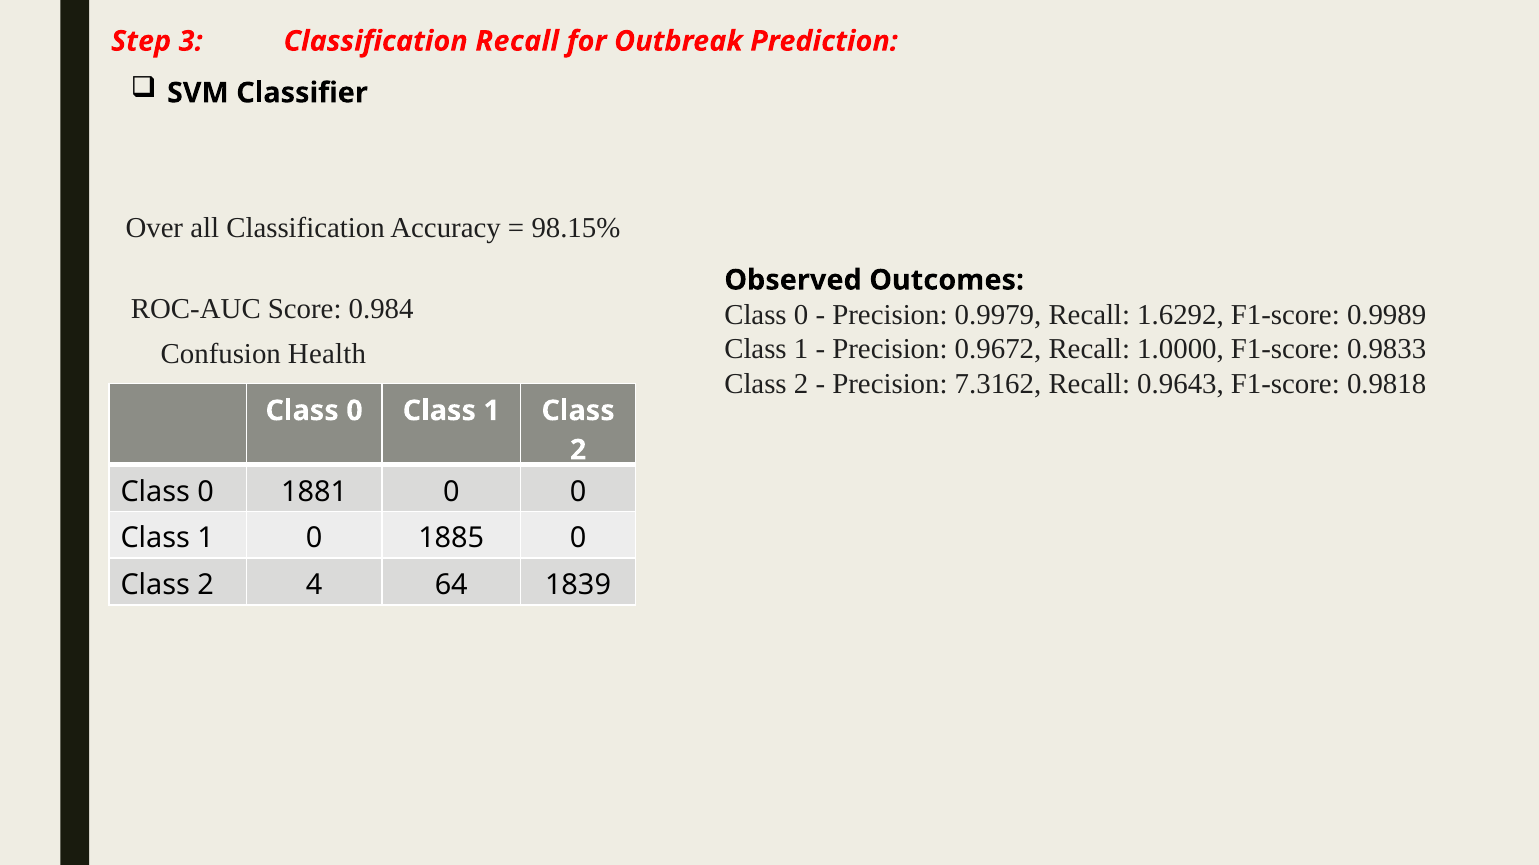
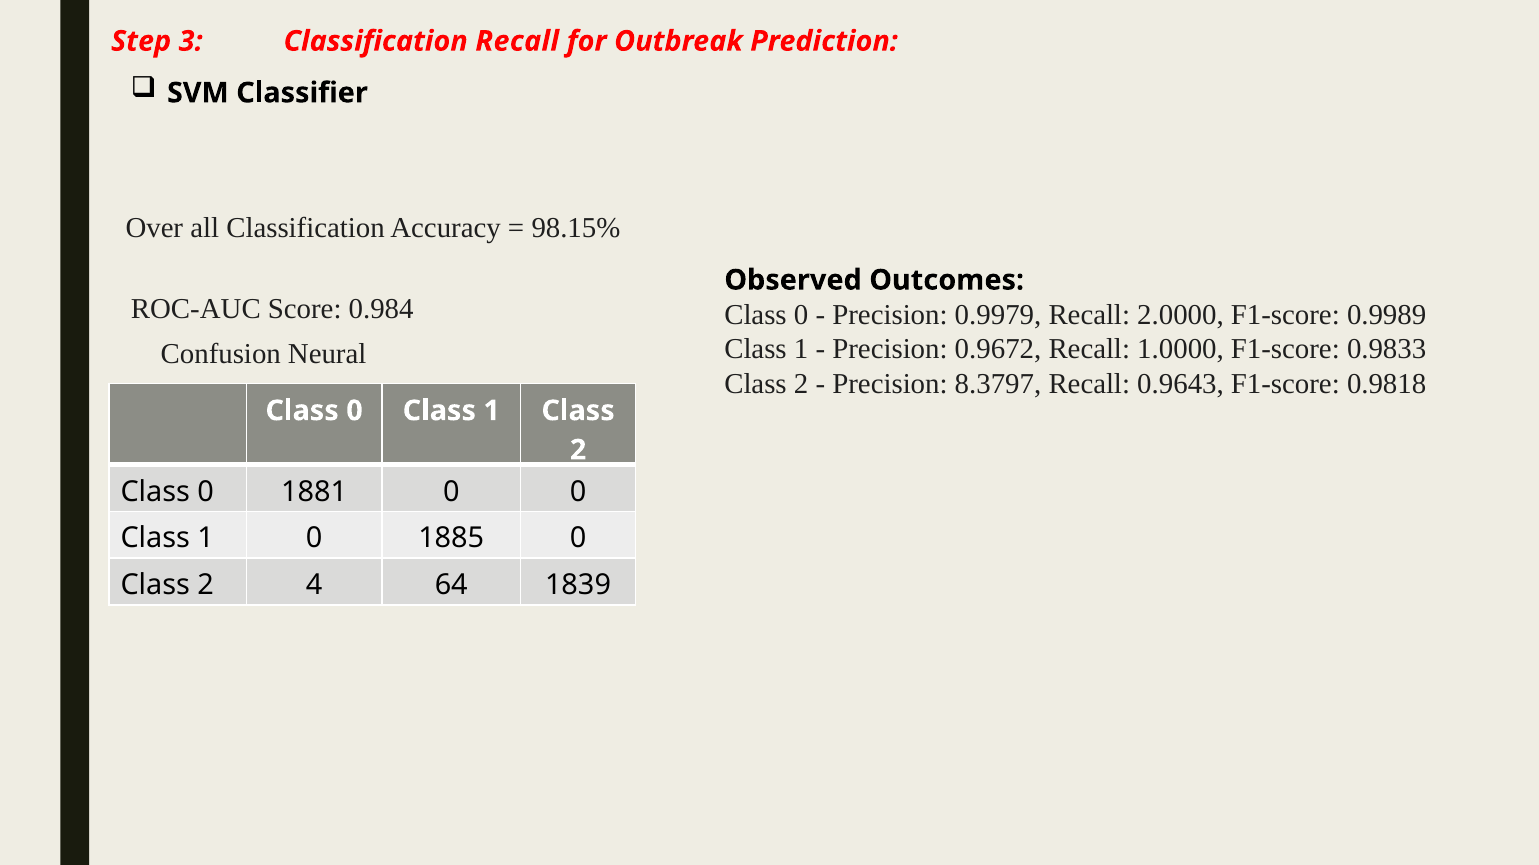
1.6292: 1.6292 -> 2.0000 (1180, 315)
Health: Health -> Neural (327, 355)
7.3162: 7.3162 -> 8.3797 (998, 384)
